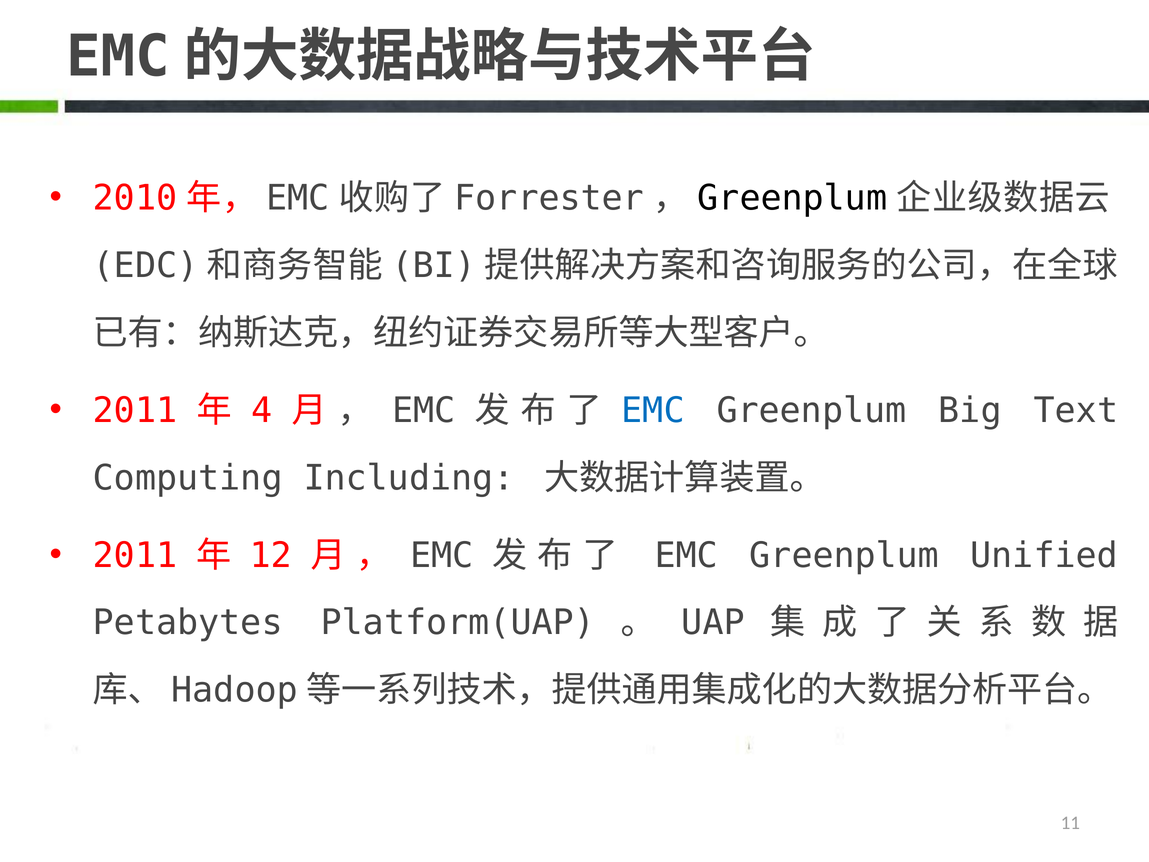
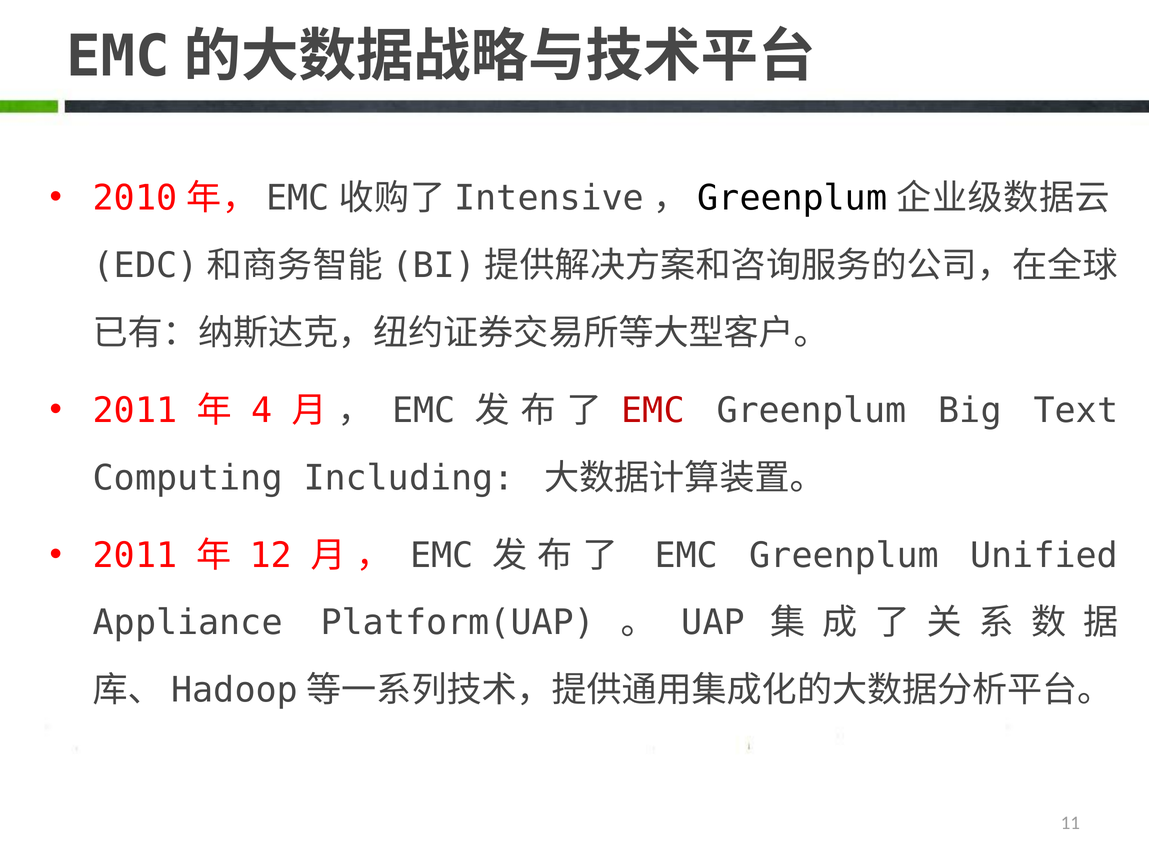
Forrester: Forrester -> Intensive (549, 198)
EMC colour: blue -> red (653, 410)
Petabytes: Petabytes -> Appliance (188, 623)
